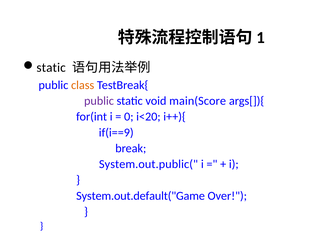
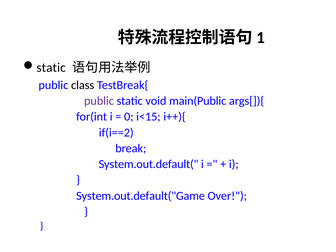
class colour: orange -> black (83, 85)
main(Score: main(Score -> main(Public (198, 101)
i<20: i<20 -> i<15 (148, 117)
if(i==9: if(i==9 -> if(i==2 (116, 133)
System.out.public(: System.out.public( -> System.out.default( (149, 164)
